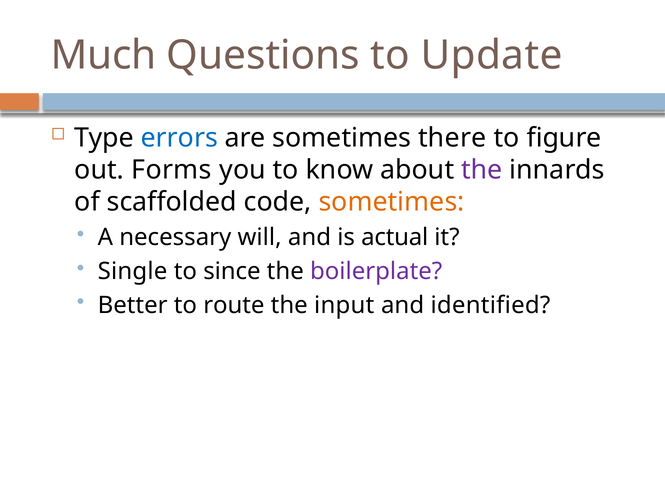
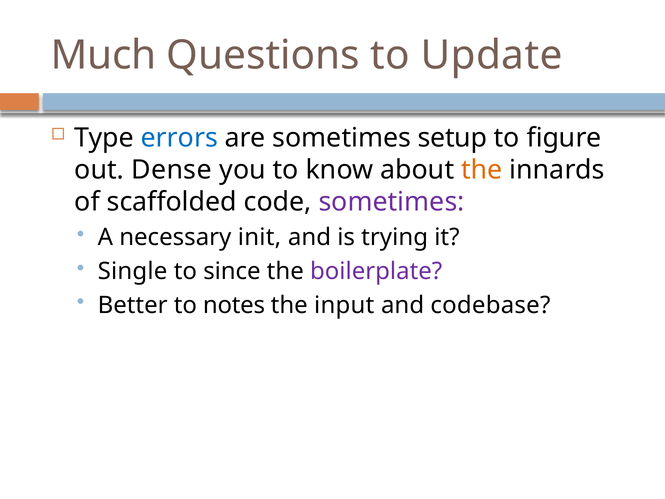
there: there -> setup (452, 138)
Forms: Forms -> Dense (172, 170)
the colour: purple -> orange (482, 170)
sometimes colour: orange -> purple (392, 202)
will: will -> init (259, 237)
actual: actual -> trying (395, 237)
route: route -> notes (234, 305)
identified: identified -> codebase (490, 305)
